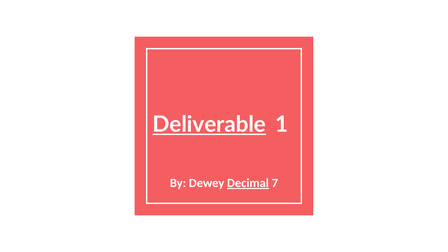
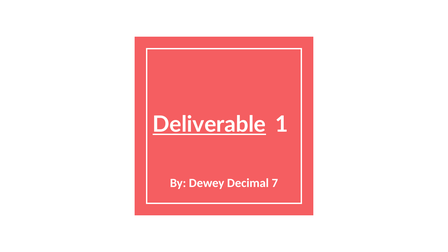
Decimal underline: present -> none (248, 183)
